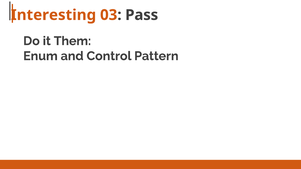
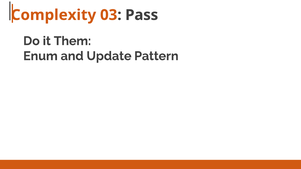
Interesting: Interesting -> Complexity (53, 15)
Control: Control -> Update (109, 56)
